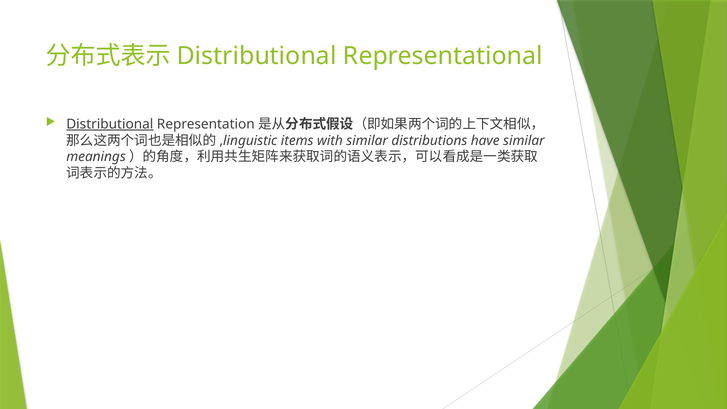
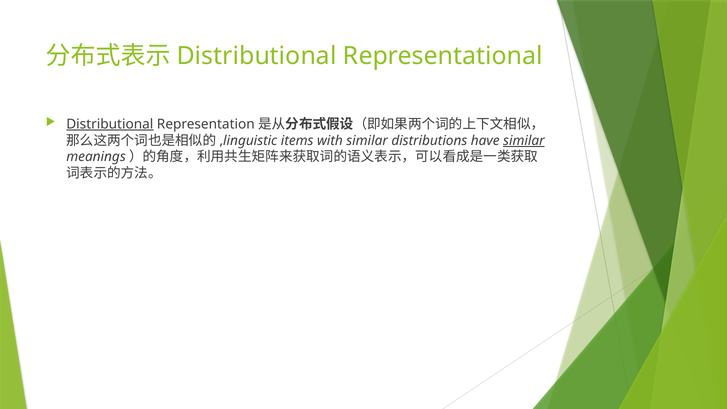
similar underline: none -> present (524, 141)
